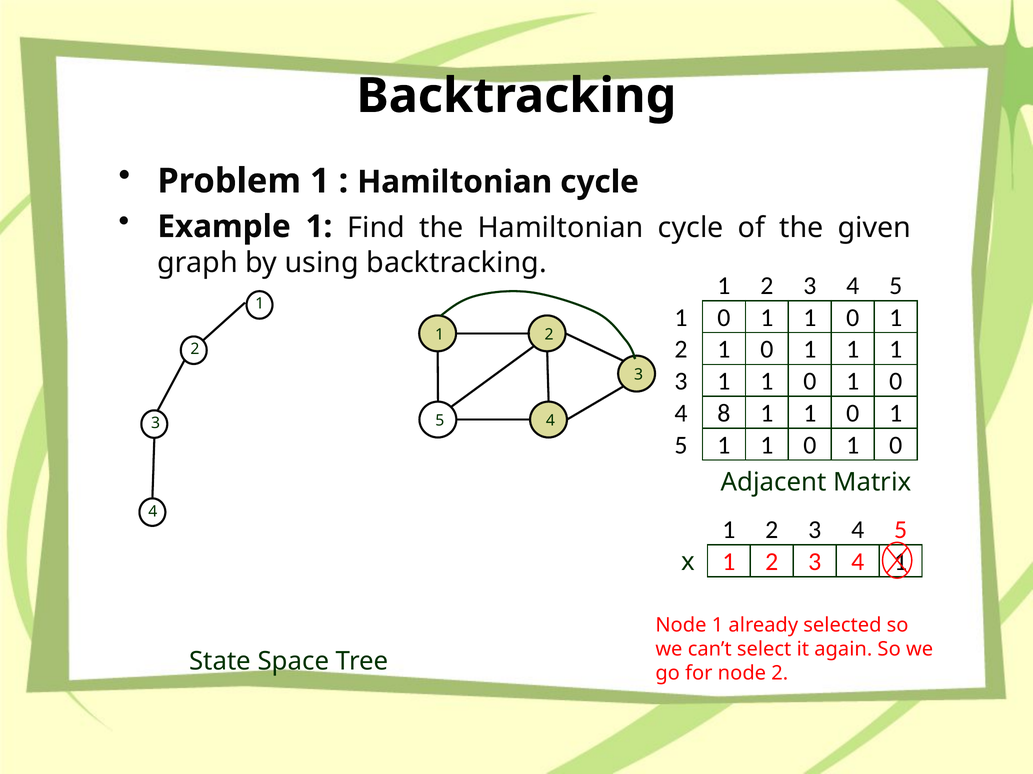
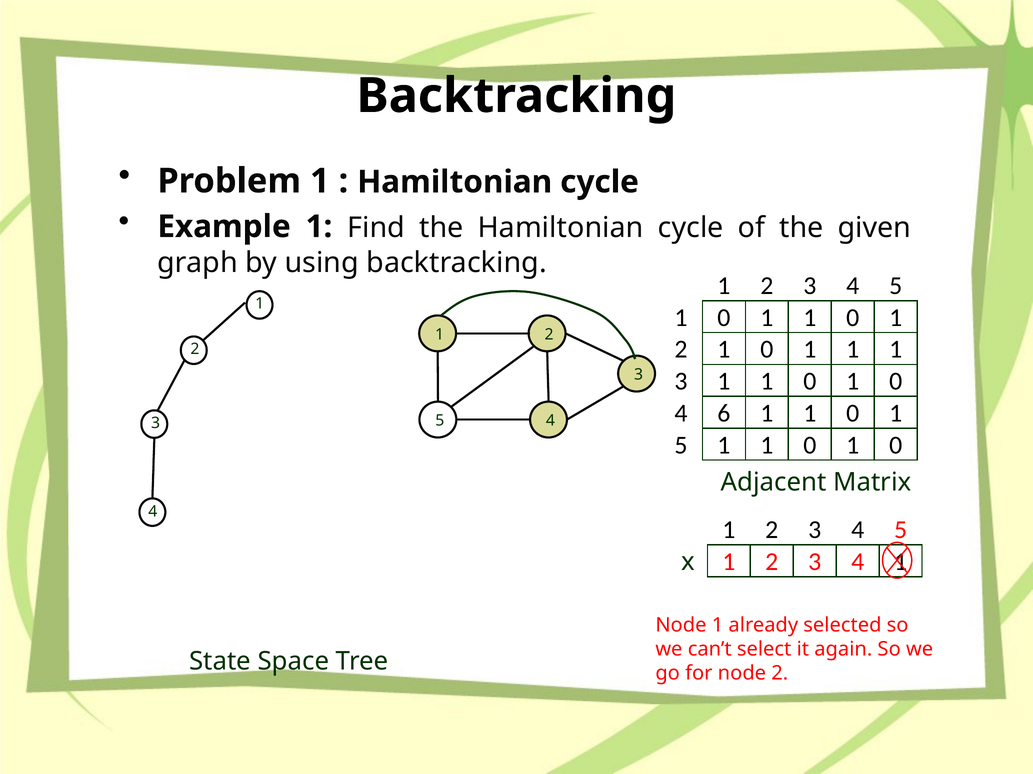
8: 8 -> 6 (724, 414)
